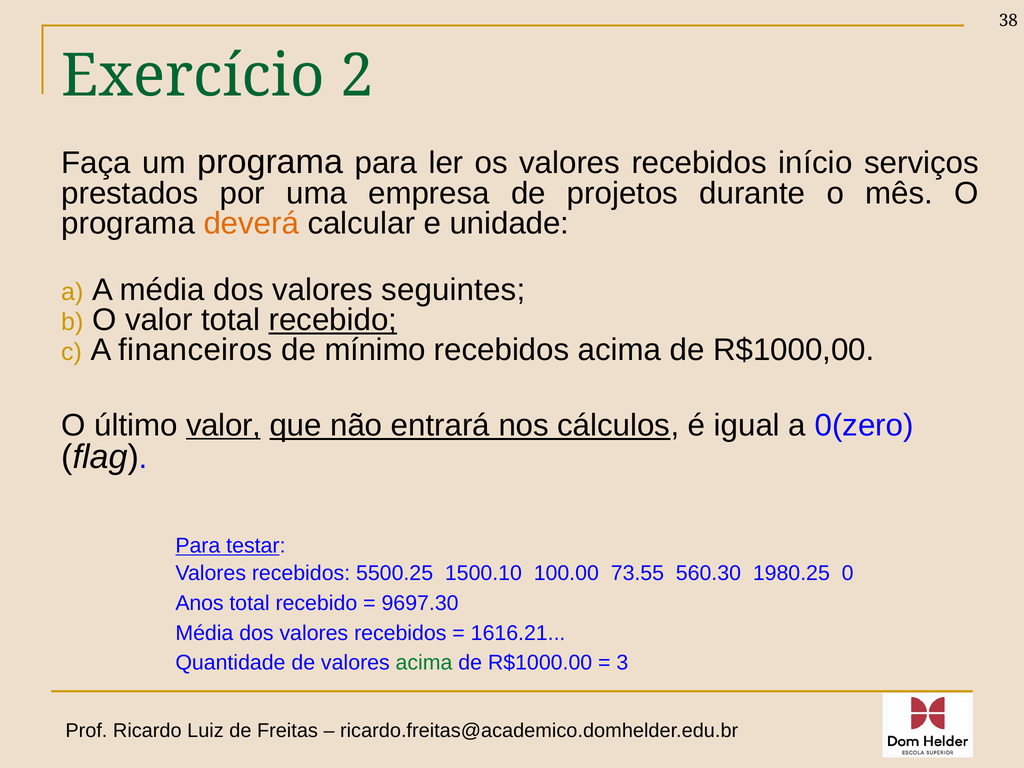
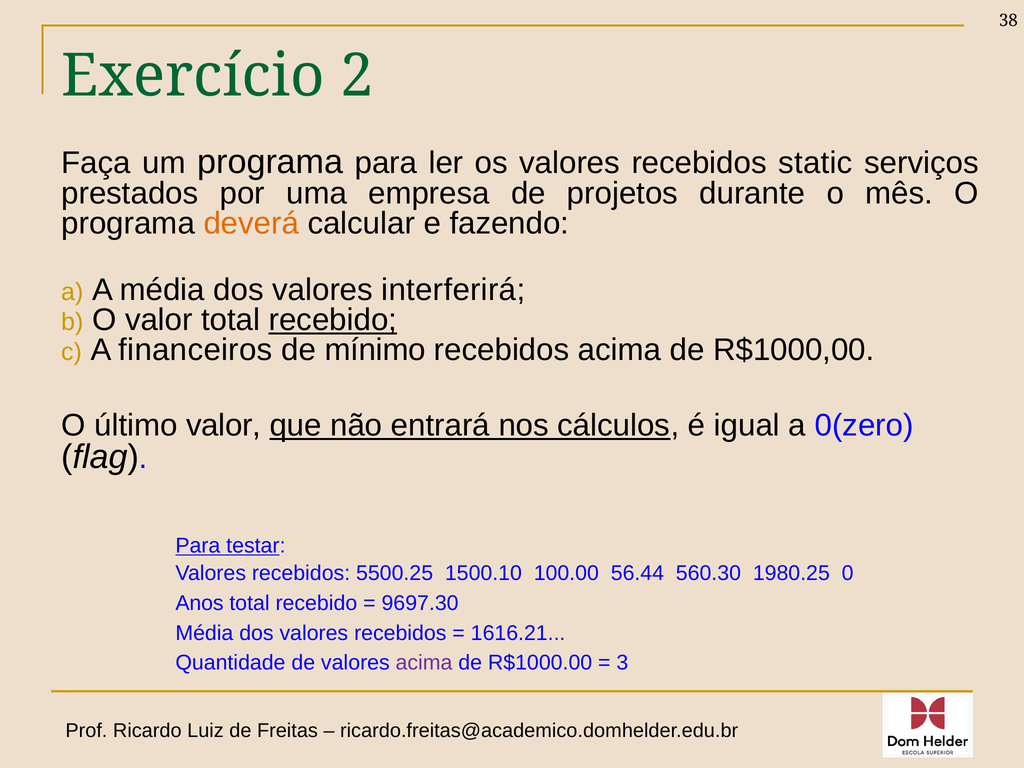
início: início -> static (815, 163)
unidade: unidade -> fazendo (509, 224)
seguintes: seguintes -> interferirá (453, 290)
valor underline: present -> none (223, 425)
73.55: 73.55 -> 56.44 (637, 573)
acima colour: green -> purple (424, 663)
